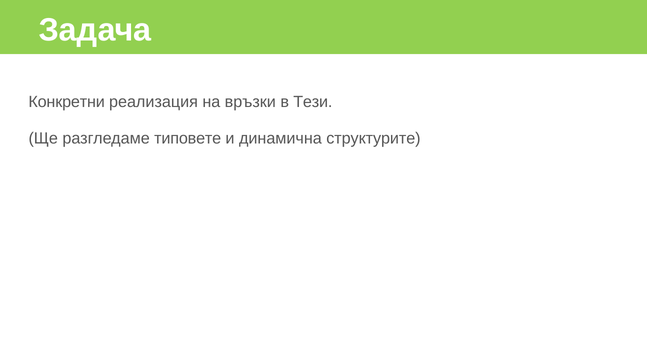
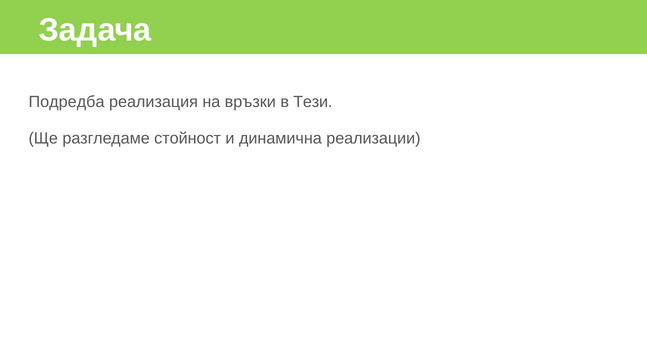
Конкретни: Конкретни -> Подредба (67, 102)
типовете: типовете -> стойност (188, 138)
структурите: структурите -> реализации (373, 138)
